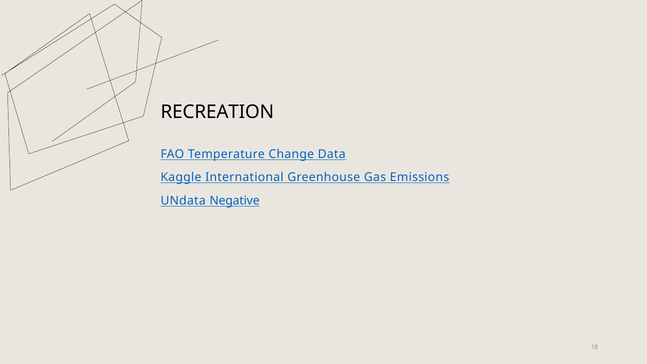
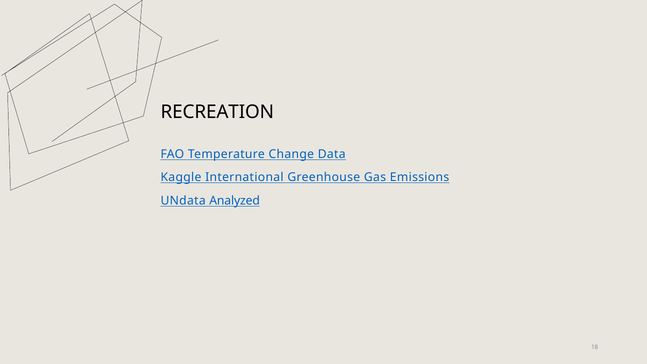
Negative: Negative -> Analyzed (235, 201)
